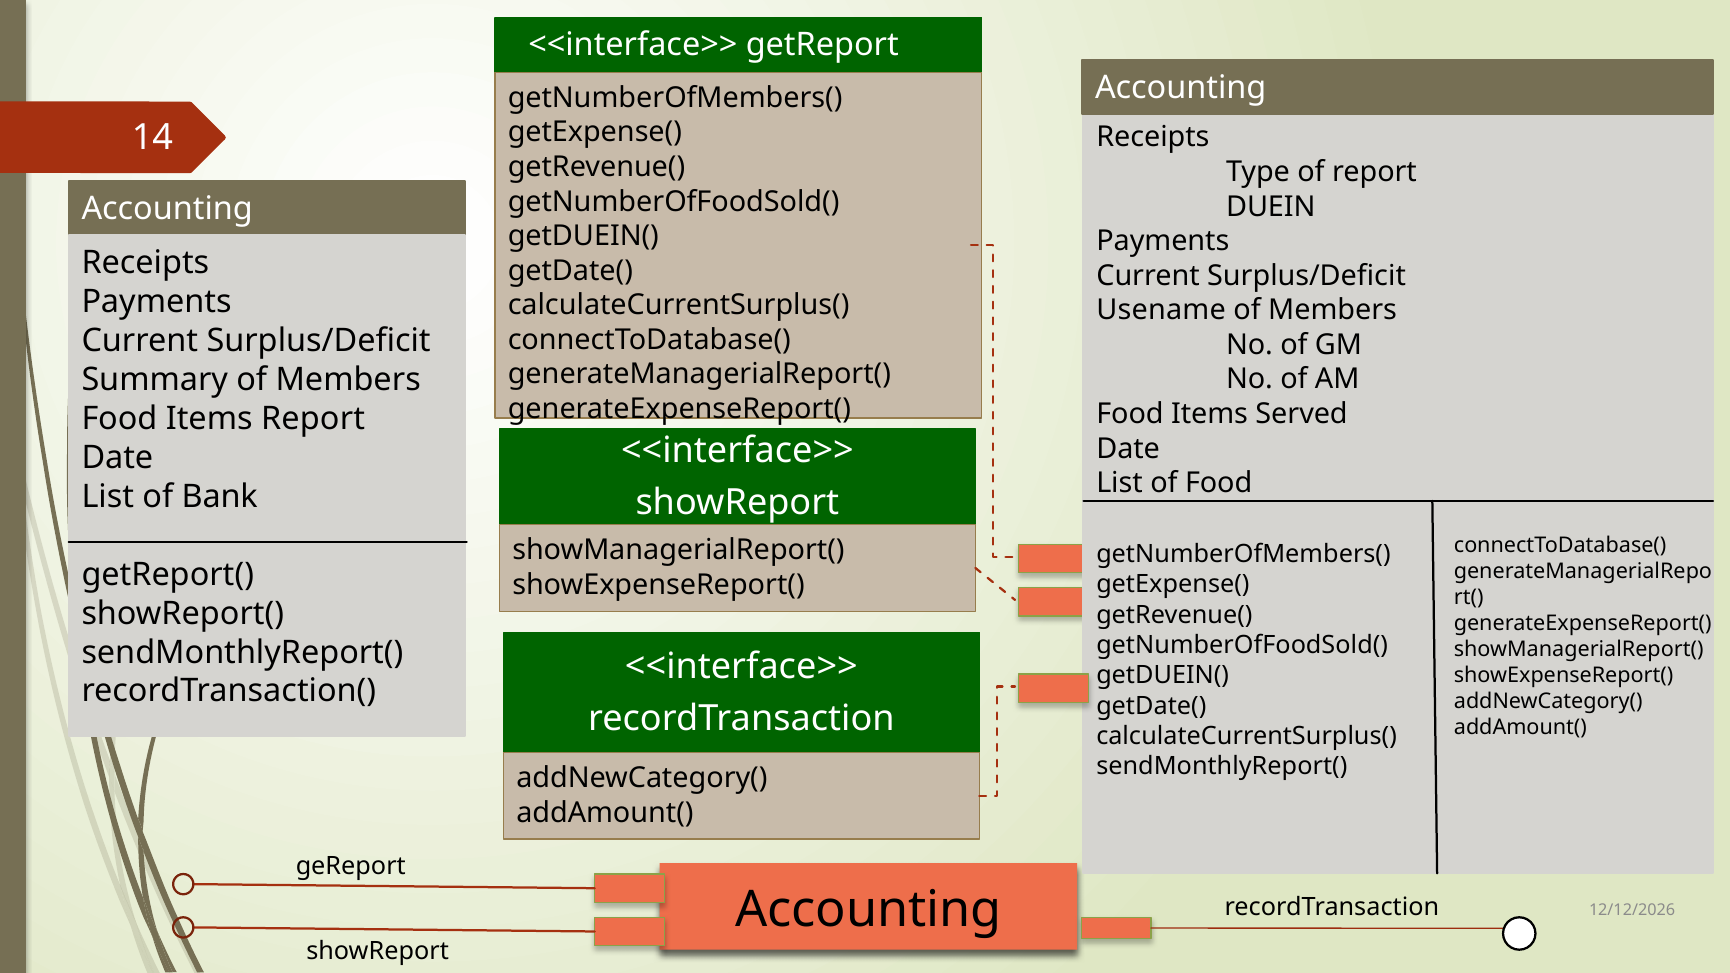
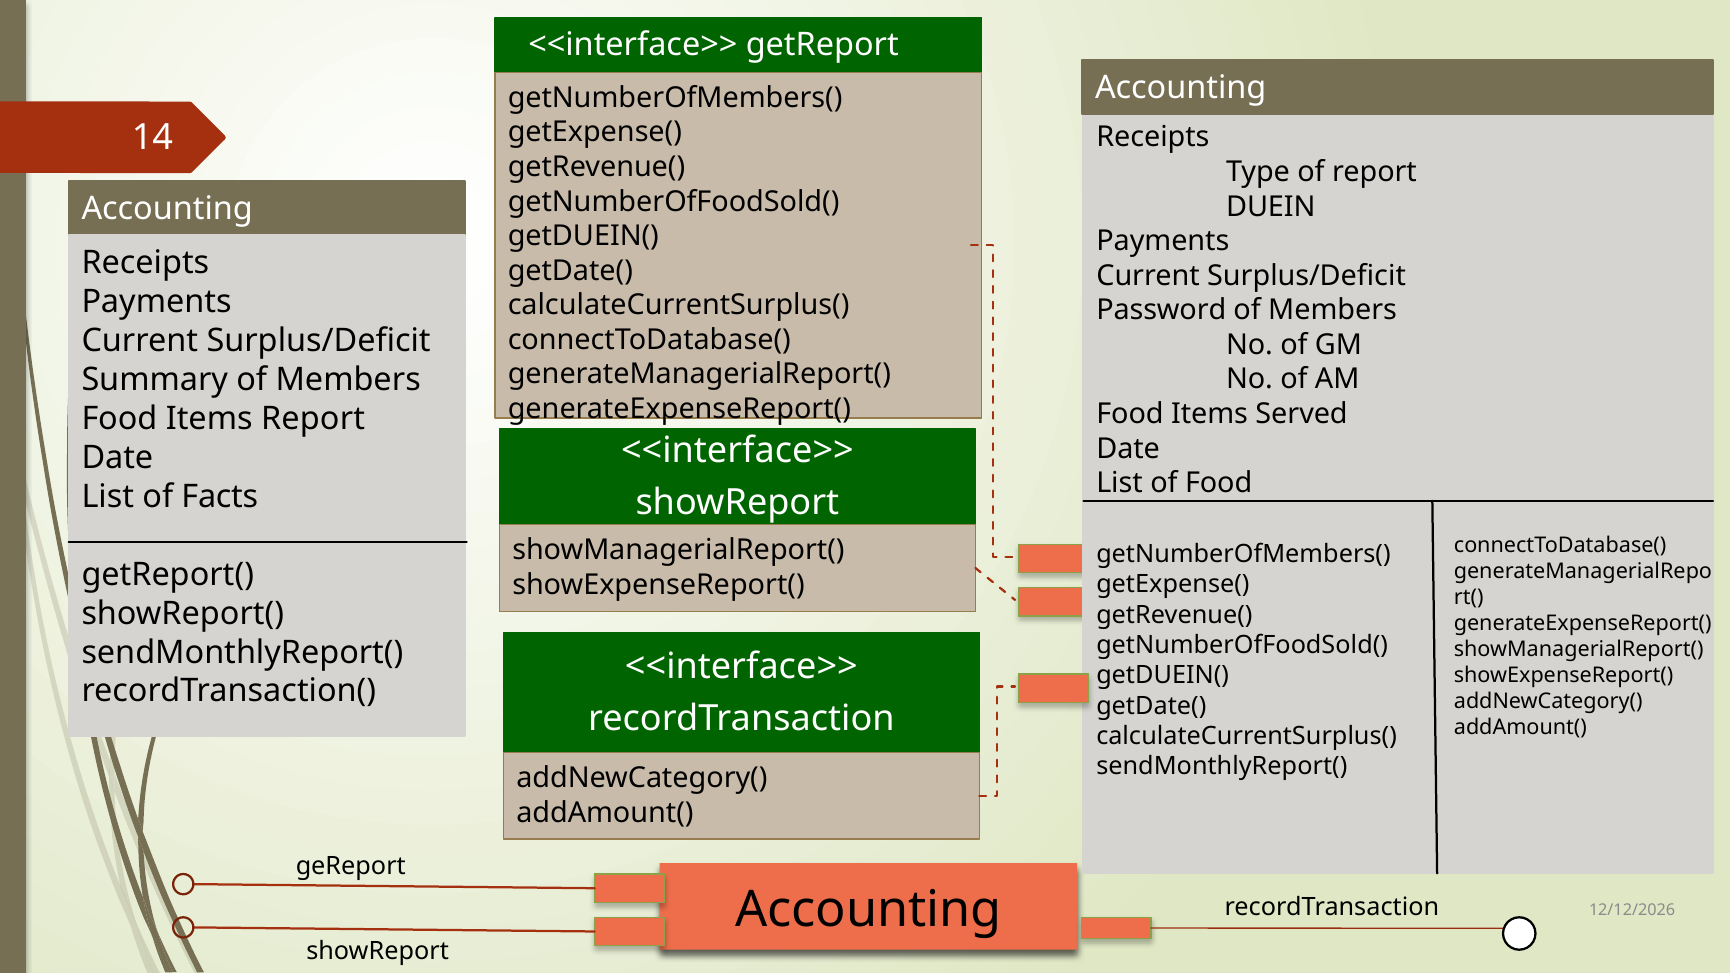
Usename: Usename -> Password (1161, 310)
Bank: Bank -> Facts (220, 497)
